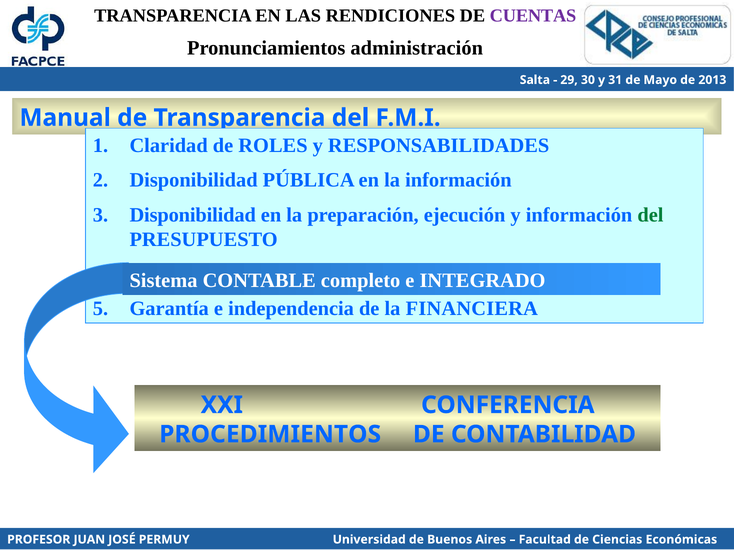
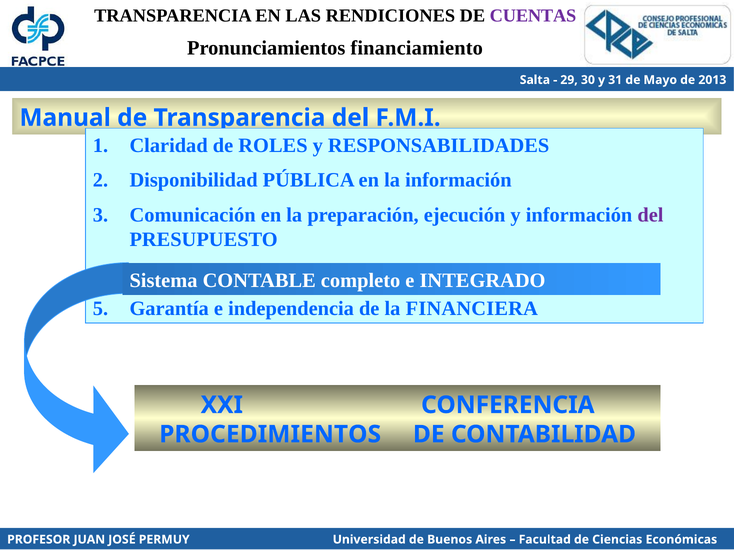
administración: administración -> financiamiento (417, 48)
Disponibilidad: Disponibilidad -> Comunicación (193, 215)
del colour: green -> purple (650, 215)
